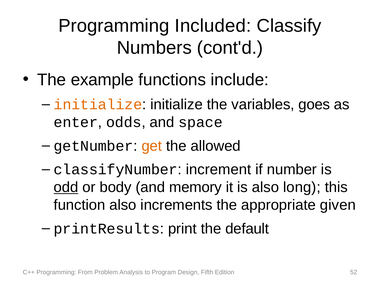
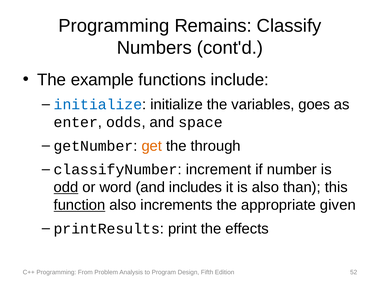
Included: Included -> Remains (213, 26)
initialize colour: orange -> blue (98, 104)
allowed: allowed -> through (216, 146)
body: body -> word (116, 187)
memory: memory -> includes (196, 187)
long: long -> than (302, 187)
function underline: none -> present (79, 205)
default: default -> effects (247, 229)
